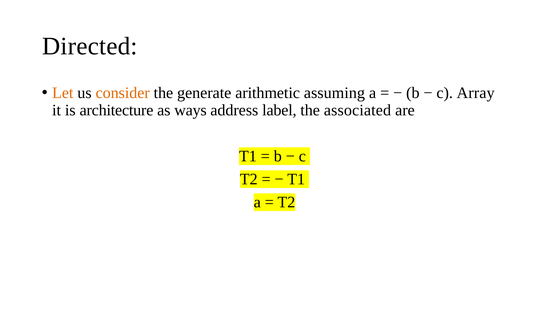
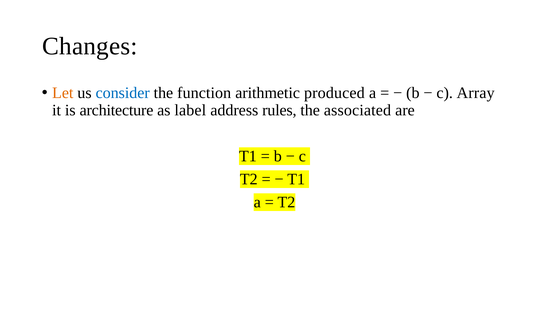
Directed: Directed -> Changes (90, 46)
consider colour: orange -> blue (123, 93)
generate: generate -> function (204, 93)
assuming: assuming -> produced (334, 93)
ways: ways -> label (190, 110)
label: label -> rules (279, 110)
